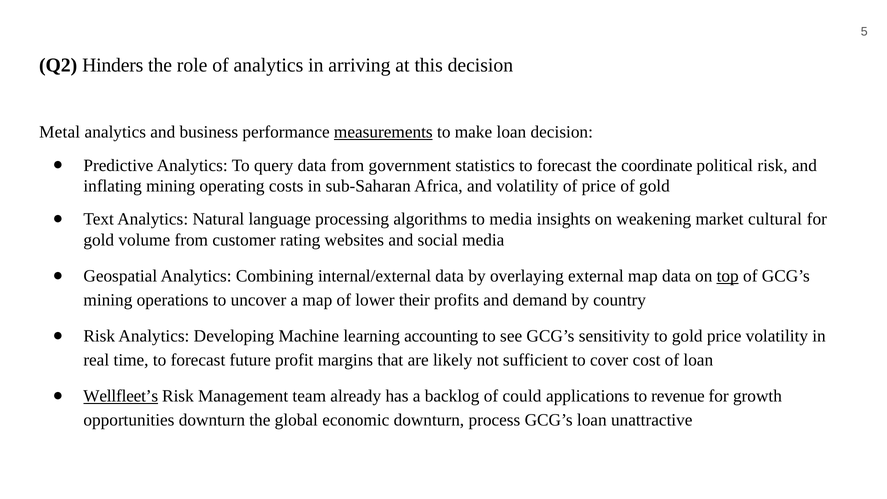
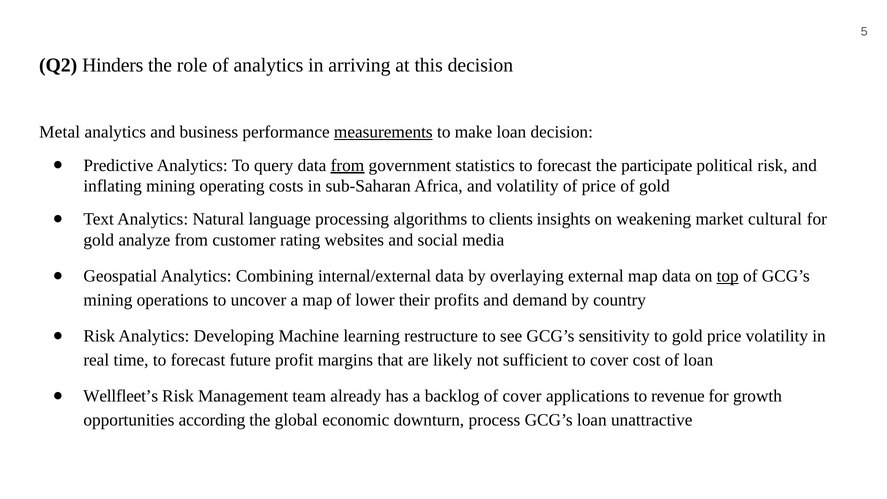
from underline: none -> present (347, 165)
coordinate: coordinate -> participate (657, 165)
to media: media -> clients (511, 219)
volume: volume -> analyze (144, 240)
accounting: accounting -> restructure (441, 336)
Wellfleet’s underline: present -> none (121, 396)
of could: could -> cover (522, 396)
opportunities downturn: downturn -> according (212, 420)
